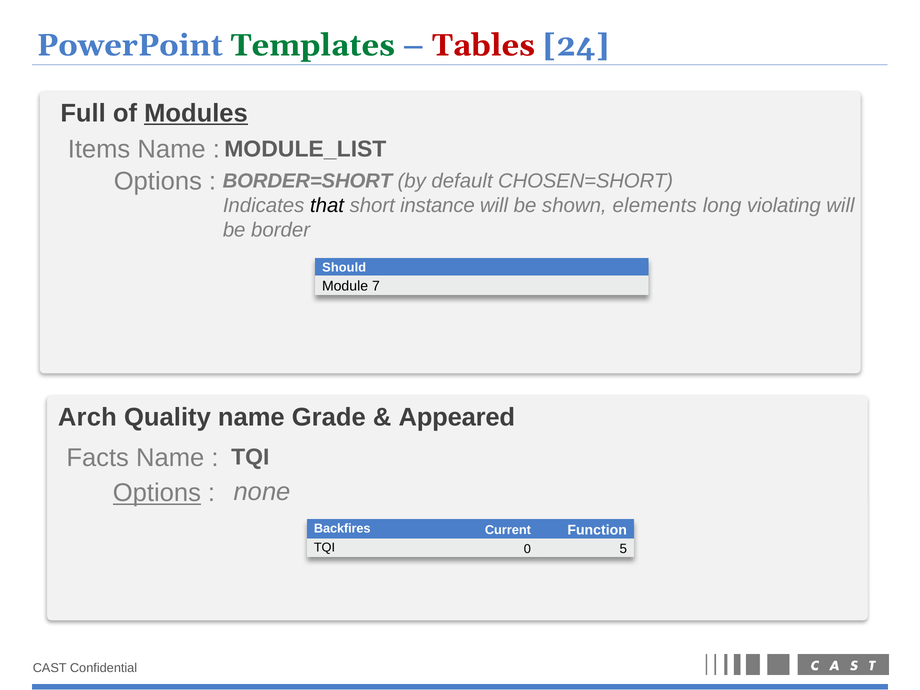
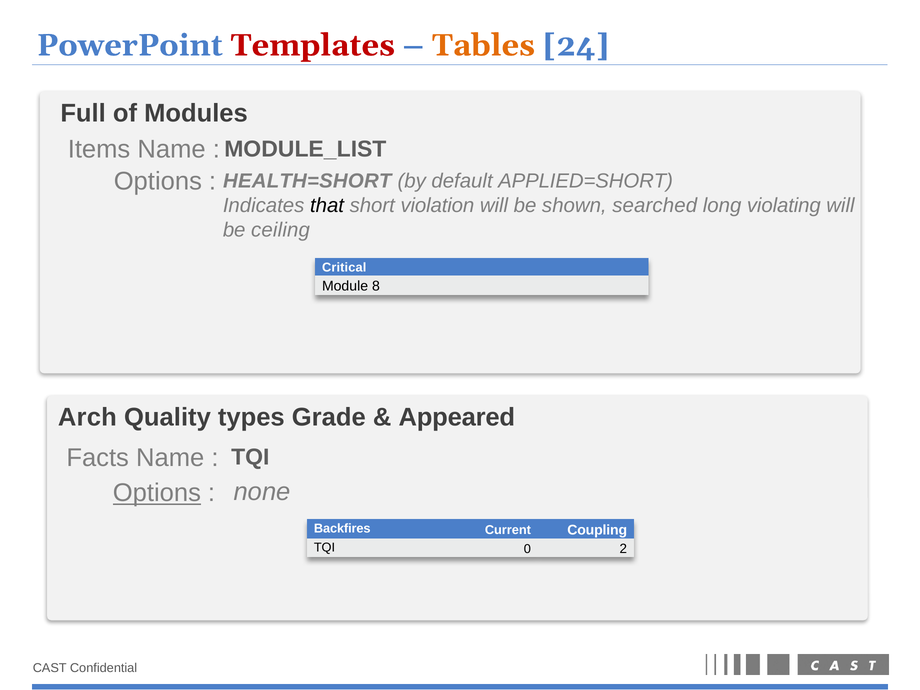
Templates colour: green -> red (313, 45)
Tables colour: red -> orange (483, 45)
Modules underline: present -> none (196, 113)
BORDER=SHORT: BORDER=SHORT -> HEALTH=SHORT (307, 181)
CHOSEN=SHORT: CHOSEN=SHORT -> APPLIED=SHORT (586, 181)
instance: instance -> violation (437, 206)
elements: elements -> searched (655, 206)
border: border -> ceiling (281, 230)
Should: Should -> Critical (344, 268)
7: 7 -> 8 (376, 286)
Quality name: name -> types (251, 417)
Function: Function -> Coupling (597, 530)
5: 5 -> 2 (623, 549)
